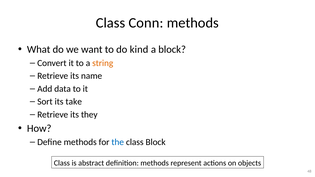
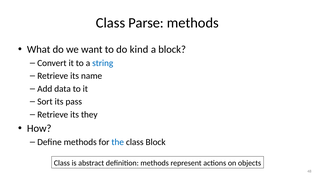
Conn: Conn -> Parse (146, 23)
string colour: orange -> blue (103, 63)
take: take -> pass (74, 102)
